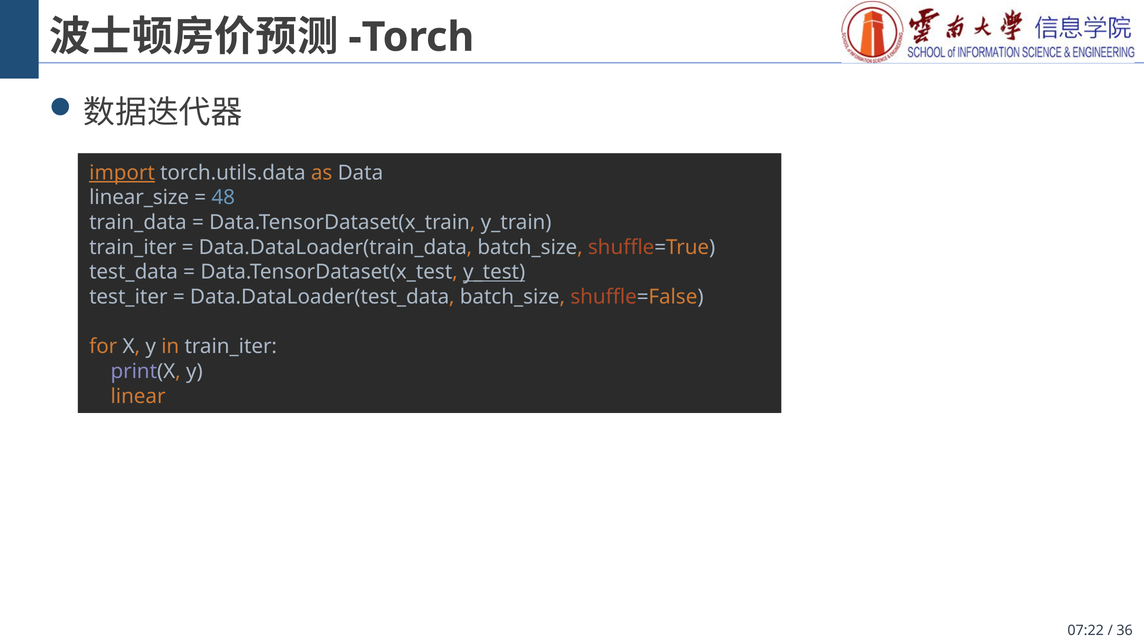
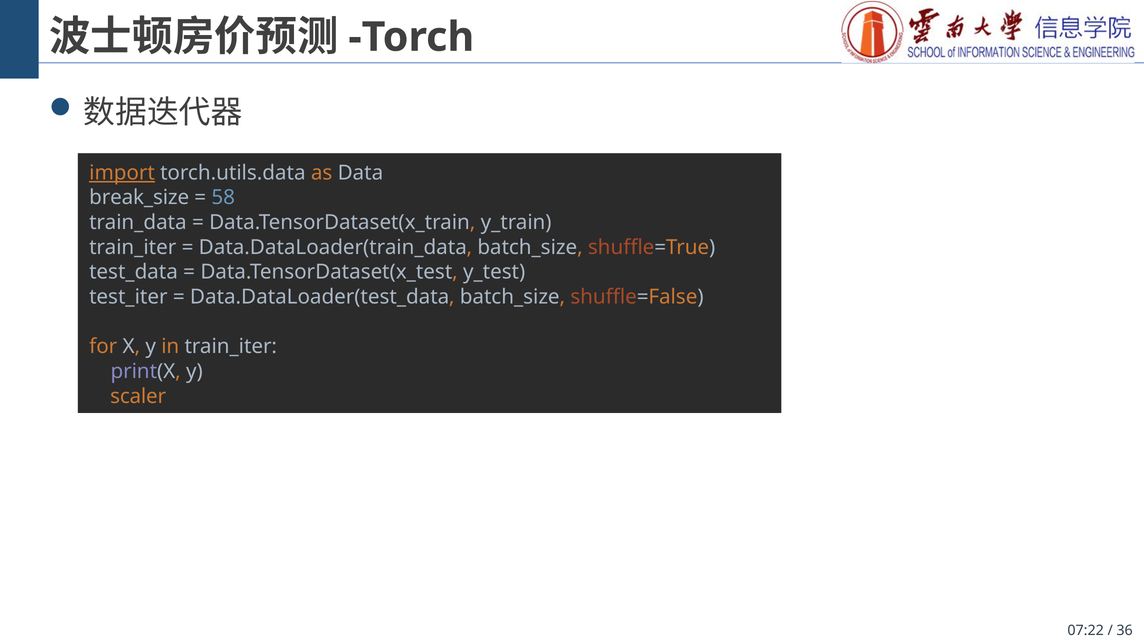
linear_size: linear_size -> break_size (139, 197)
48: 48 -> 58 (223, 197)
y_test underline: present -> none (494, 272)
linear: linear -> scaler (138, 396)
